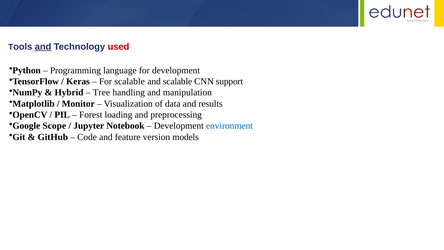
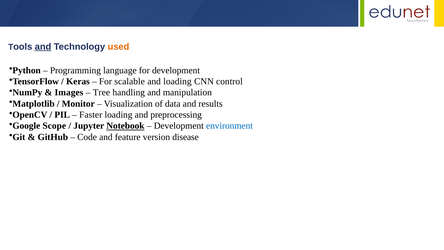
used colour: red -> orange (118, 47)
and scalable: scalable -> loading (177, 81)
support: support -> control (229, 81)
Hybrid: Hybrid -> Images (69, 92)
Forest: Forest -> Faster (91, 115)
Notebook underline: none -> present (125, 126)
models: models -> disease (186, 137)
